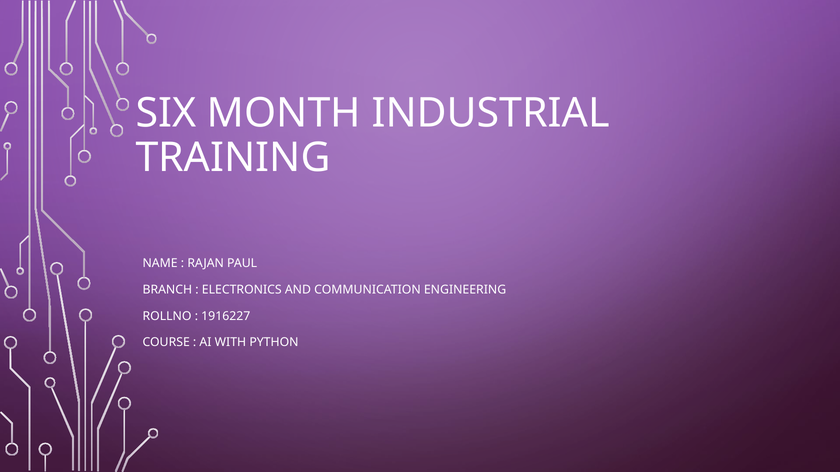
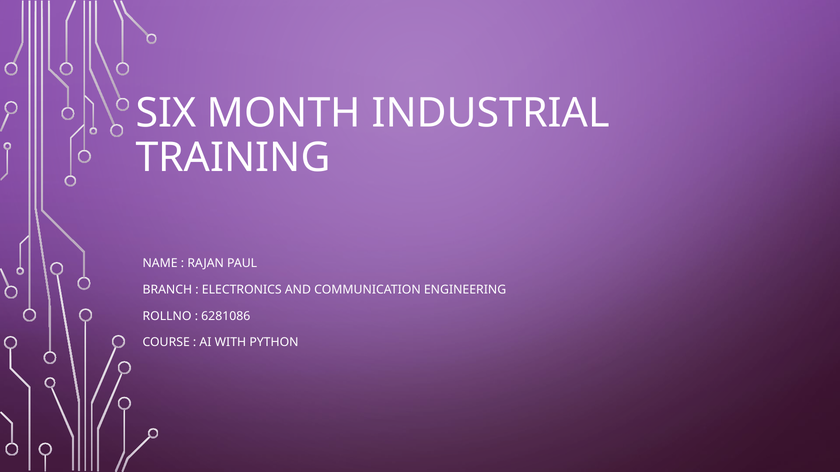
1916227: 1916227 -> 6281086 (226, 316)
